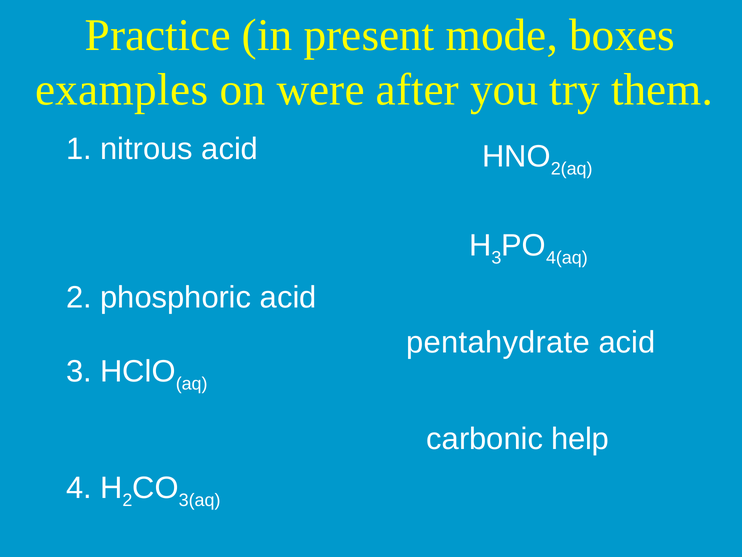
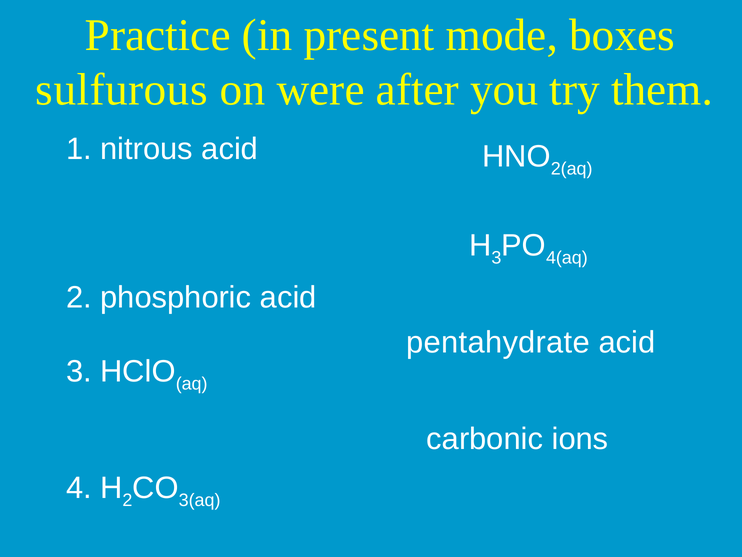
examples: examples -> sulfurous (122, 90)
help: help -> ions (580, 439)
